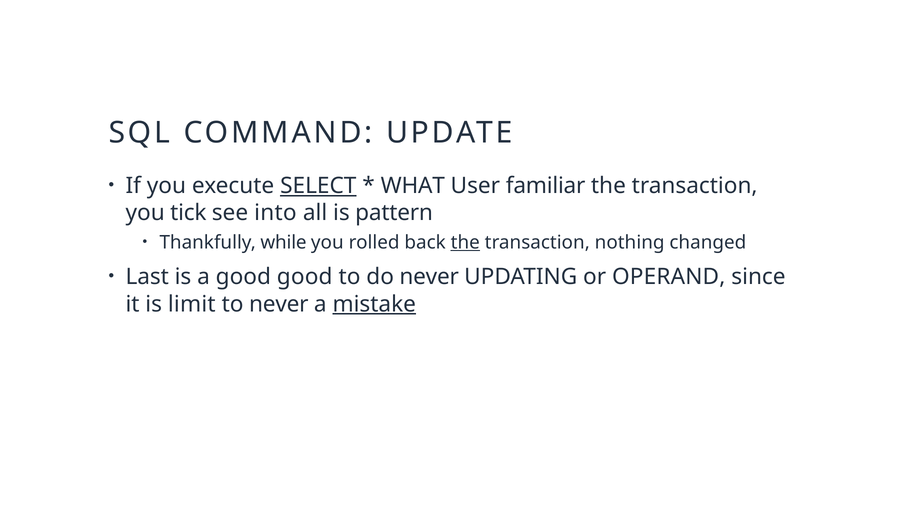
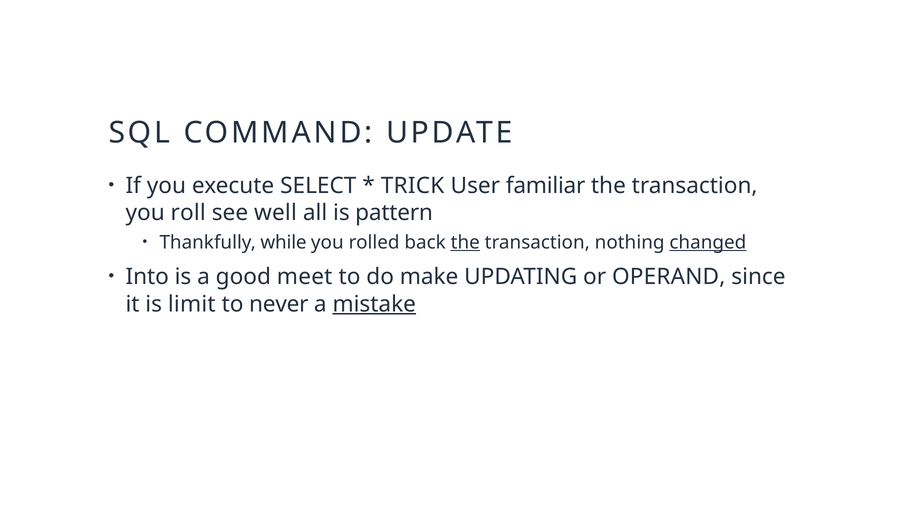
SELECT underline: present -> none (318, 186)
WHAT: WHAT -> TRICK (413, 186)
tick: tick -> roll (188, 213)
into: into -> well (275, 213)
changed underline: none -> present (708, 242)
Last: Last -> Into (147, 277)
good good: good -> meet (305, 277)
do never: never -> make (429, 277)
